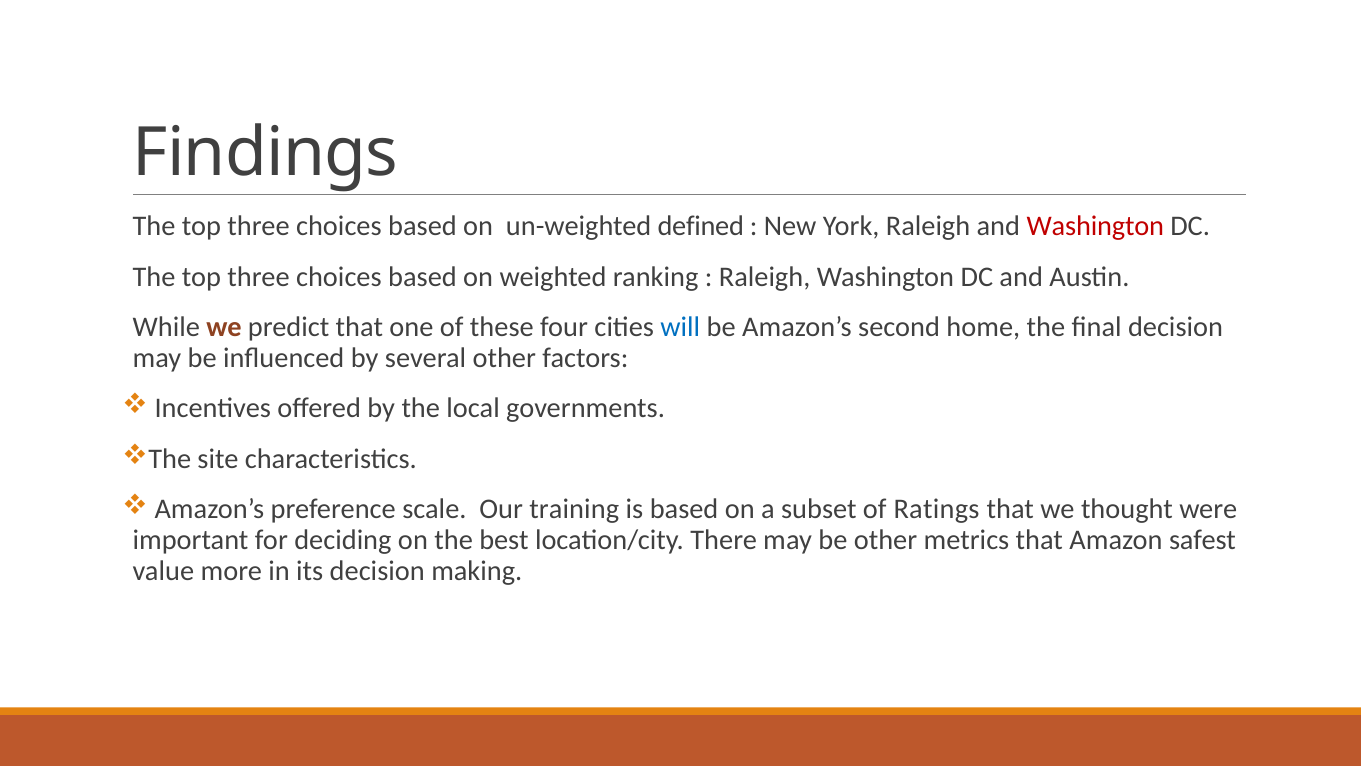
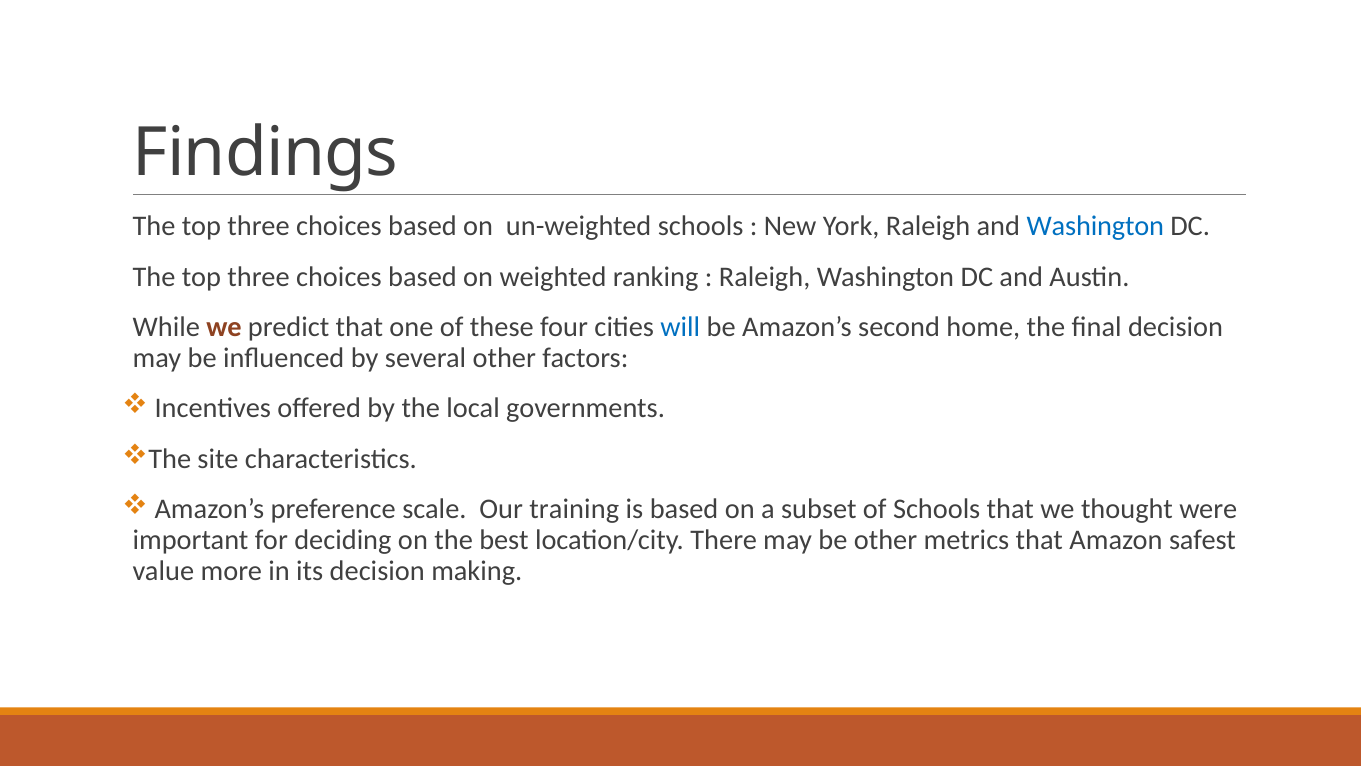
un-weighted defined: defined -> schools (701, 226)
Washington colour: red -> blue (1095, 226)
of Ratings: Ratings -> Schools (937, 509)
